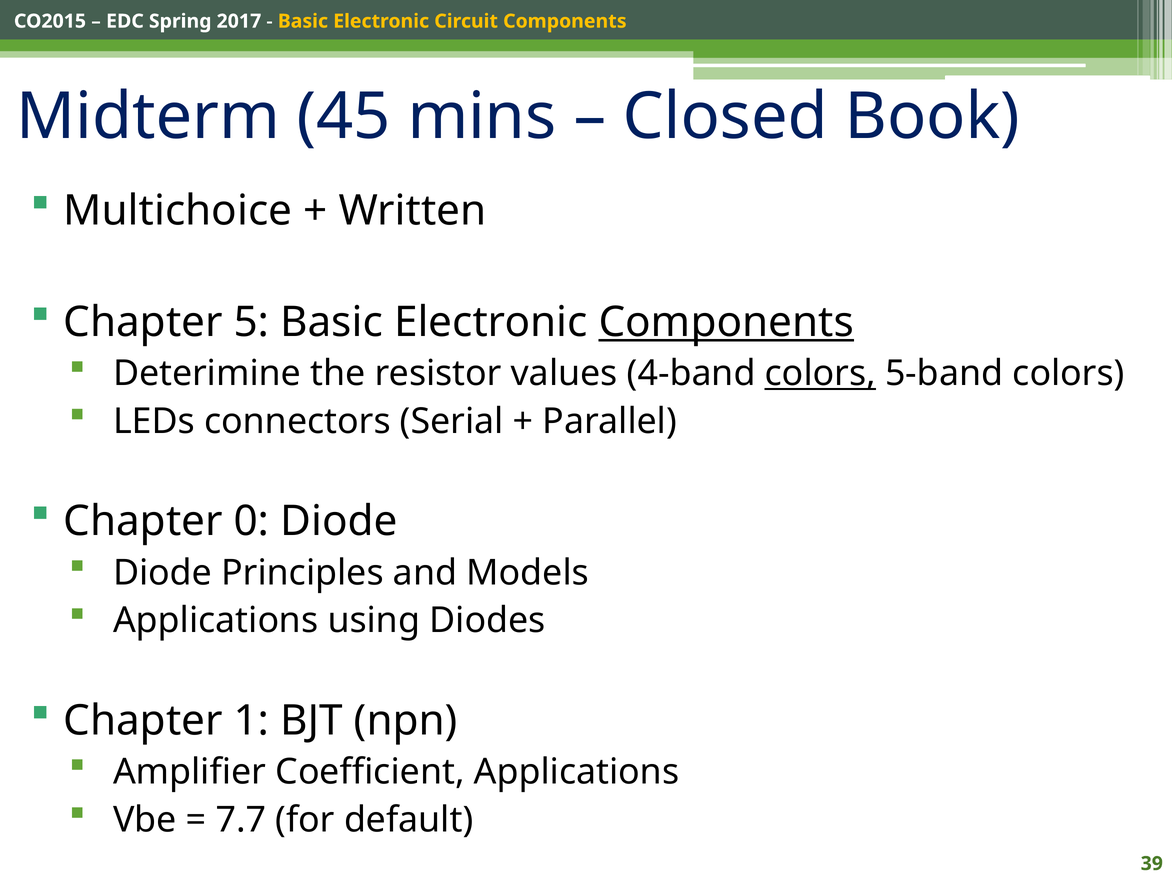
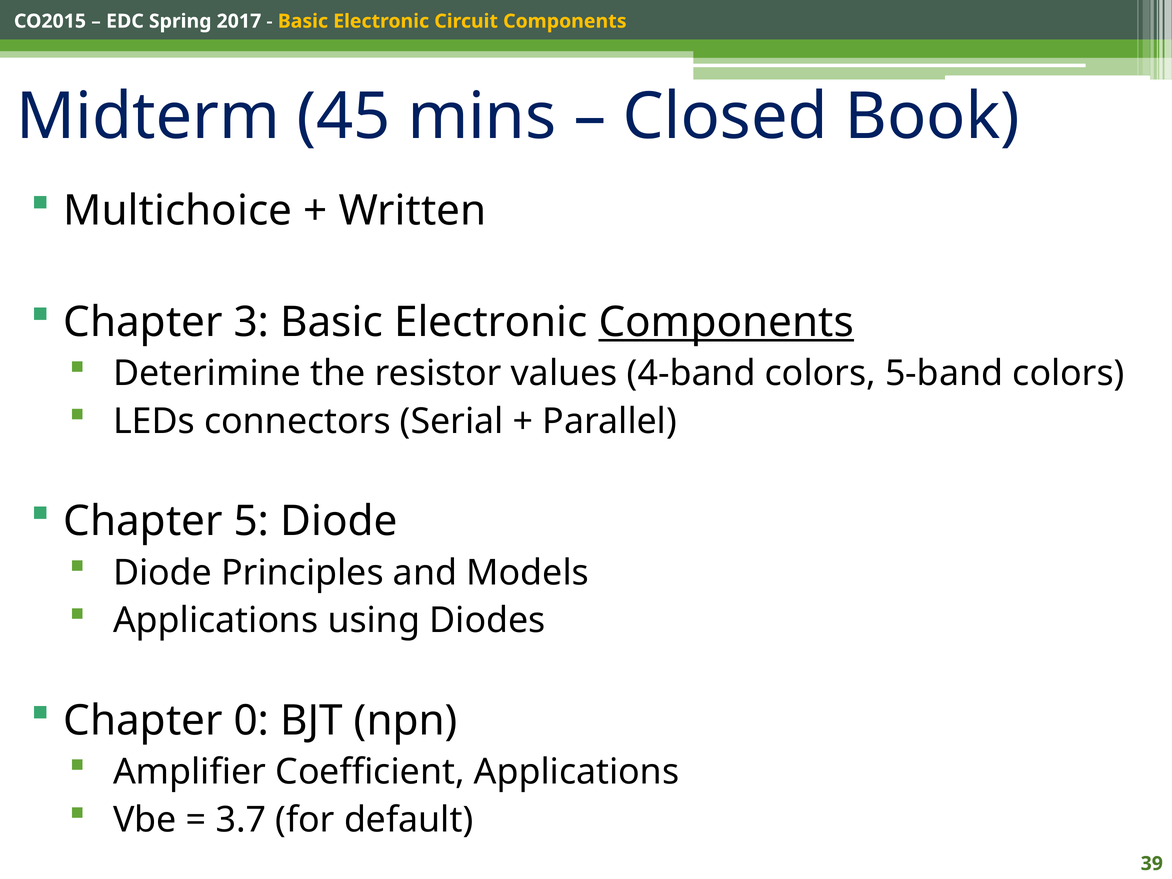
5: 5 -> 3 (251, 322)
colors underline: present -> none (820, 374)
0: 0 -> 5 (251, 521)
1: 1 -> 0 (251, 721)
7.7: 7.7 -> 3.7 (241, 820)
